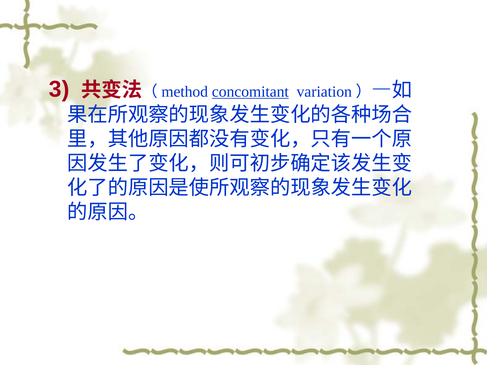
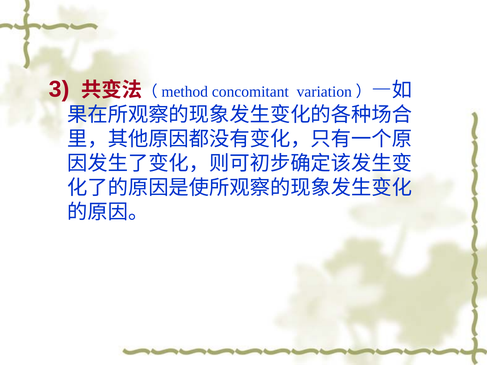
concomitant underline: present -> none (250, 92)
